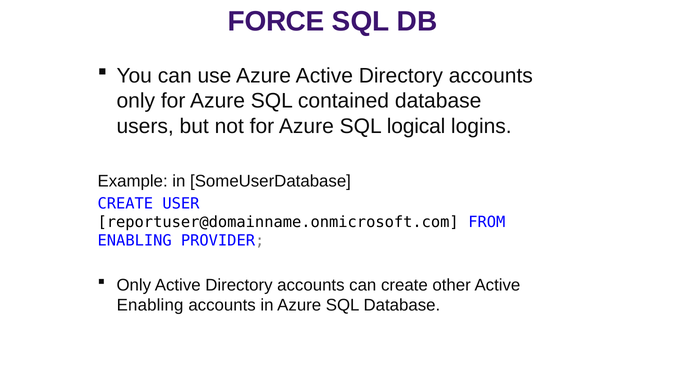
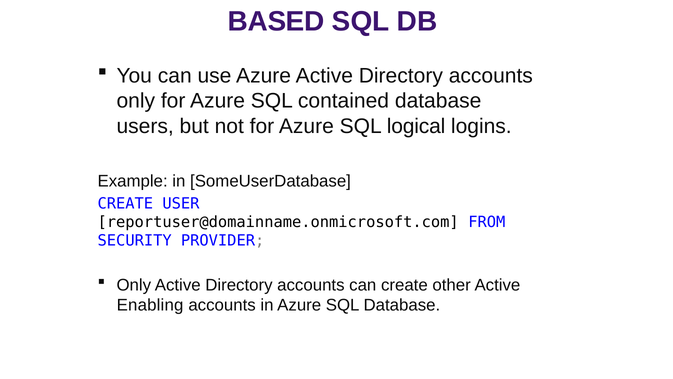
FORCE: FORCE -> BASED (276, 21)
ENABLING: ENABLING -> SECURITY (135, 240)
